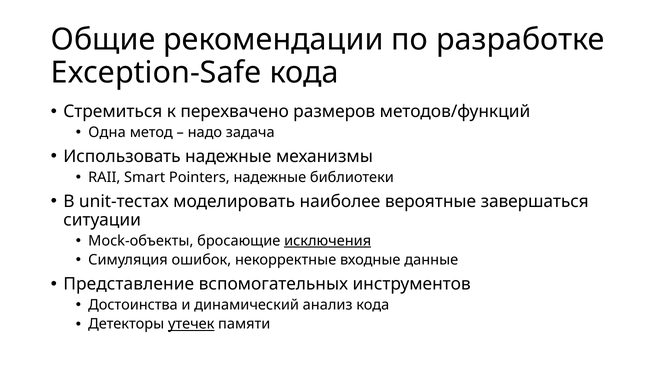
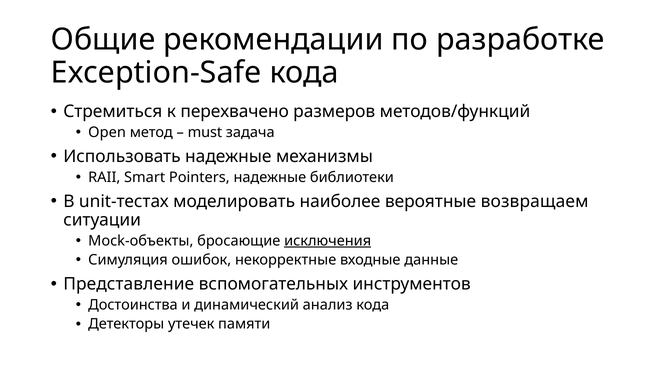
Одна: Одна -> Open (107, 132)
надо: надо -> must (205, 132)
завершаться: завершаться -> возвращаем (535, 201)
утечек underline: present -> none (191, 324)
